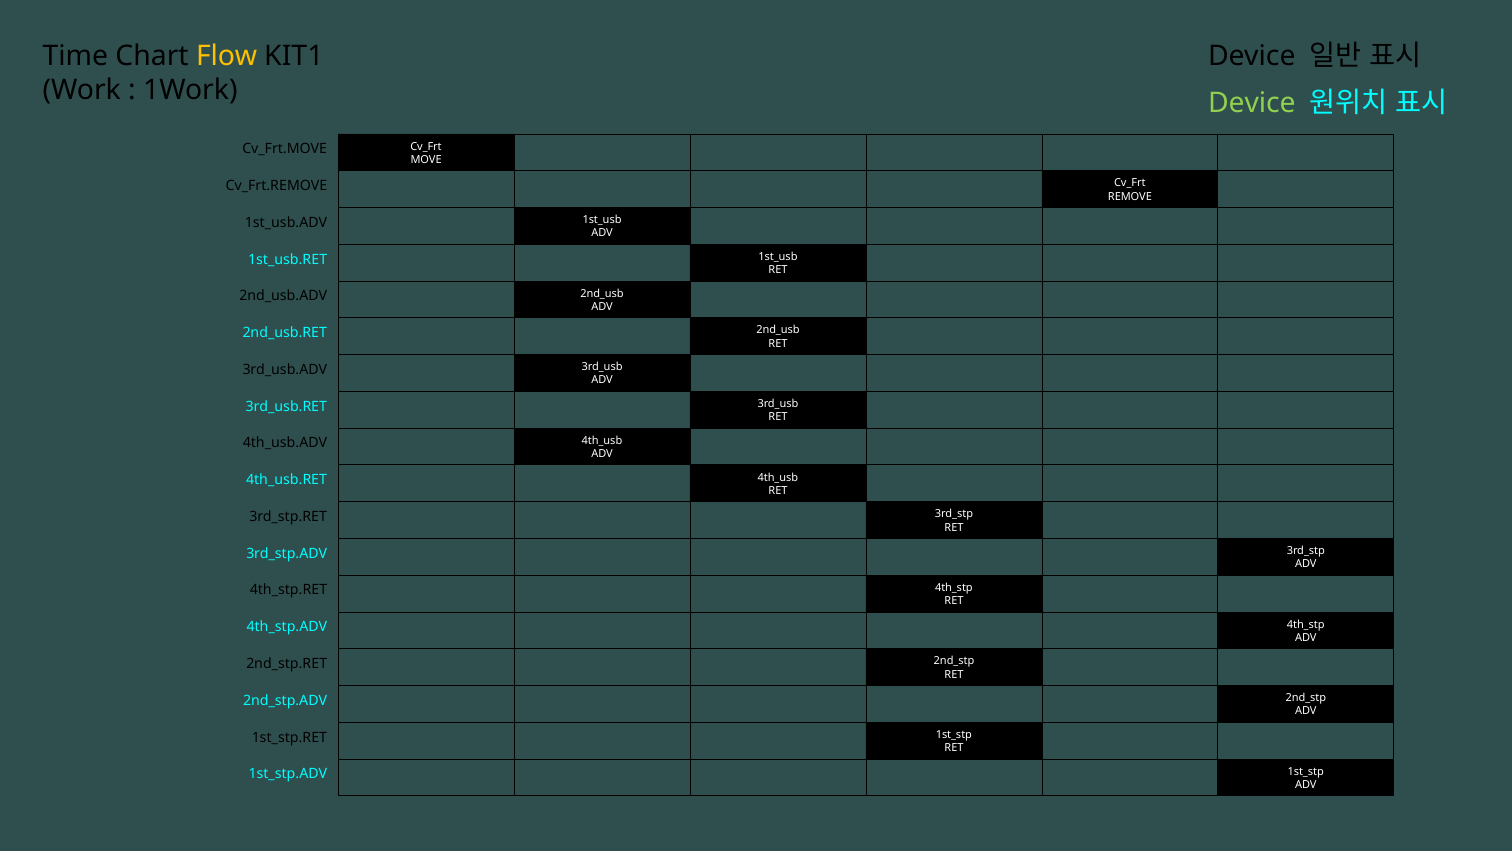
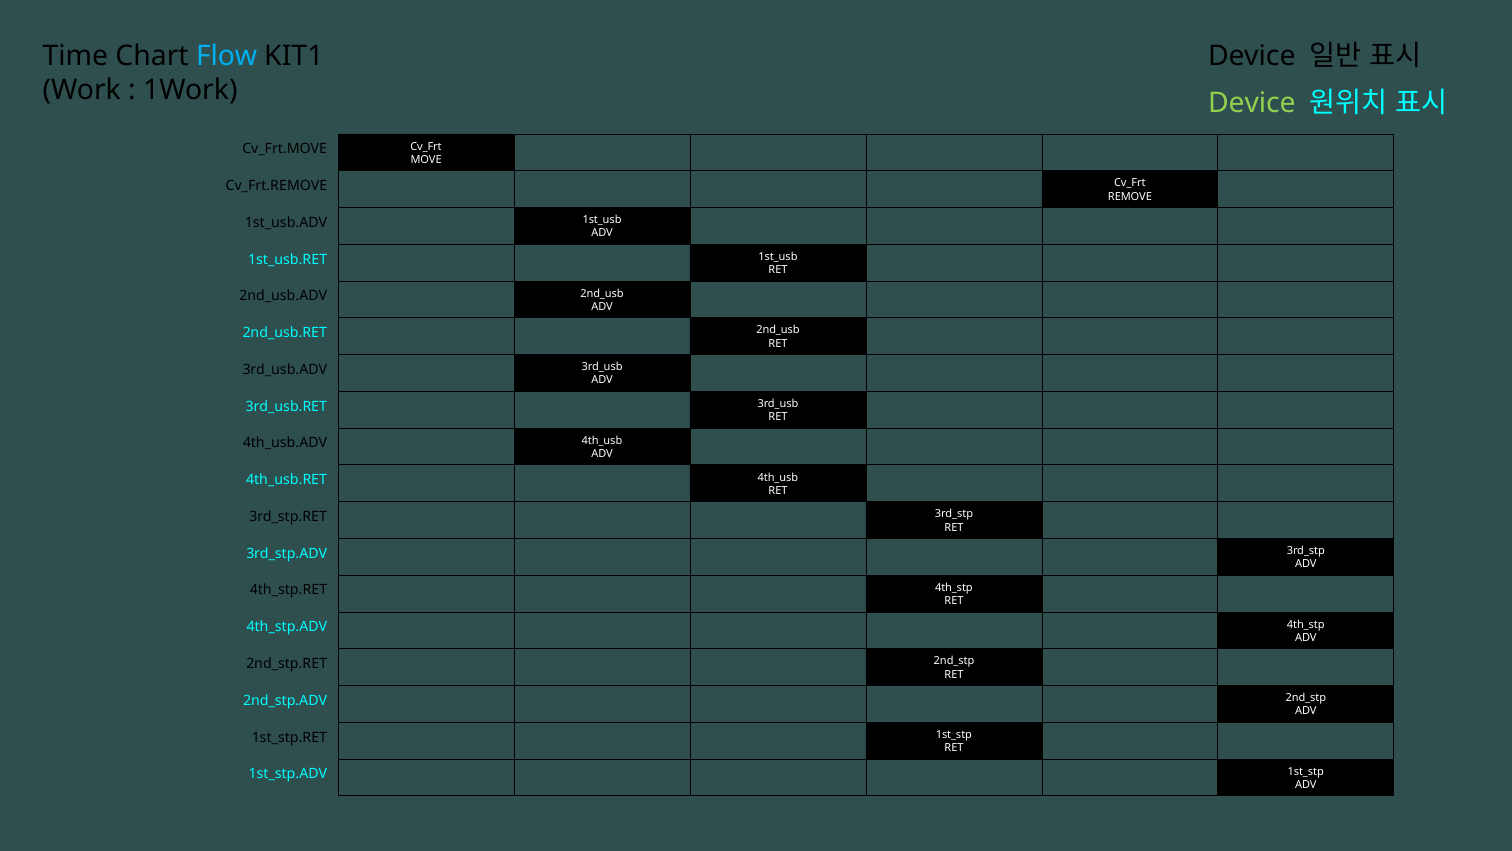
Flow colour: yellow -> light blue (227, 56)
